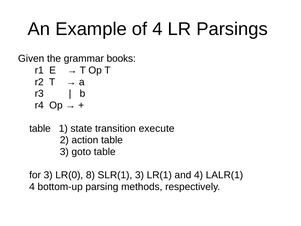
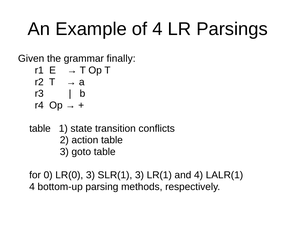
books: books -> finally (121, 59)
execute: execute -> conflicts (157, 128)
for 3: 3 -> 0 (48, 175)
LR(0 8: 8 -> 3 (90, 175)
